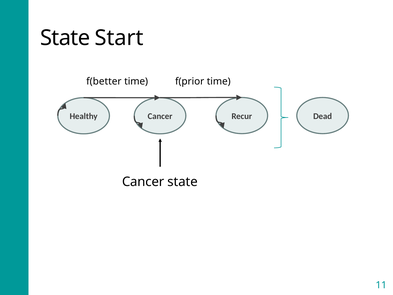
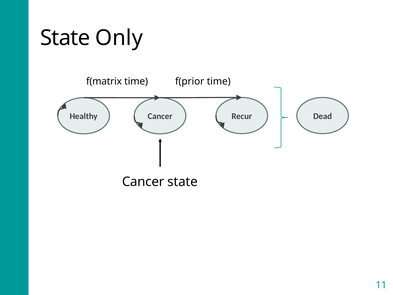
Start: Start -> Only (119, 38)
f(better: f(better -> f(matrix (104, 81)
